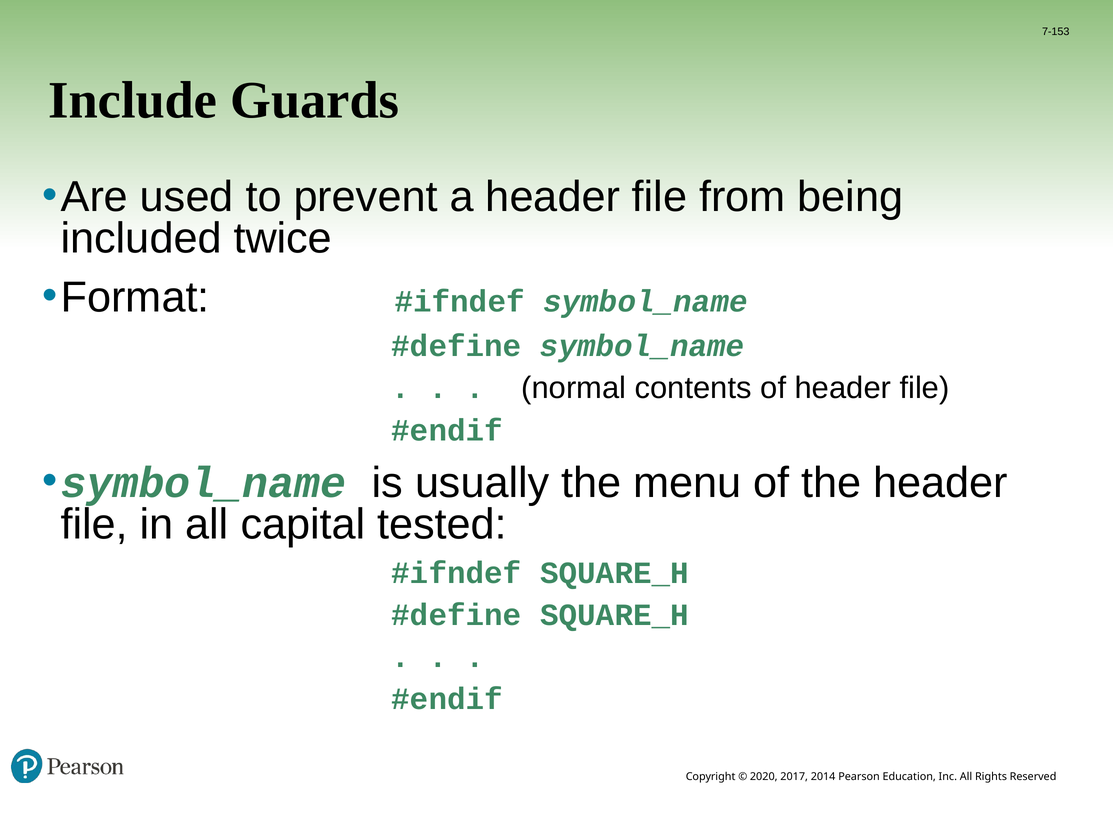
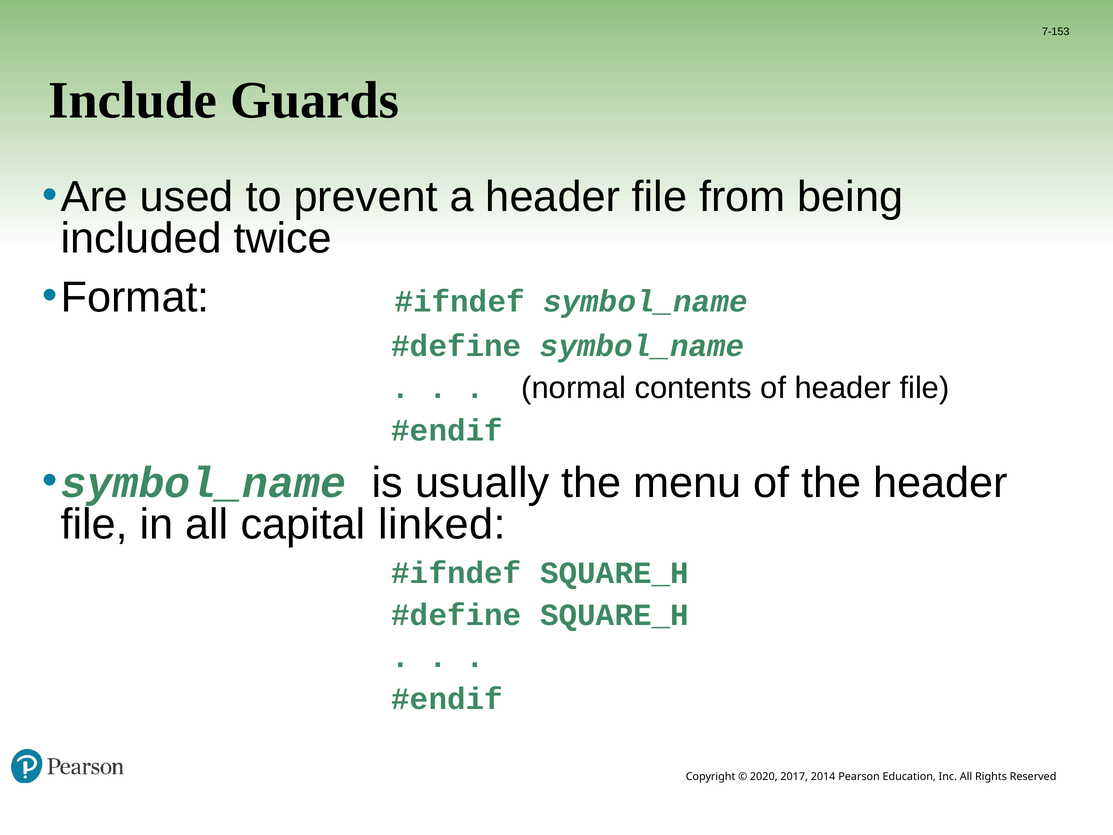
tested: tested -> linked (442, 524)
